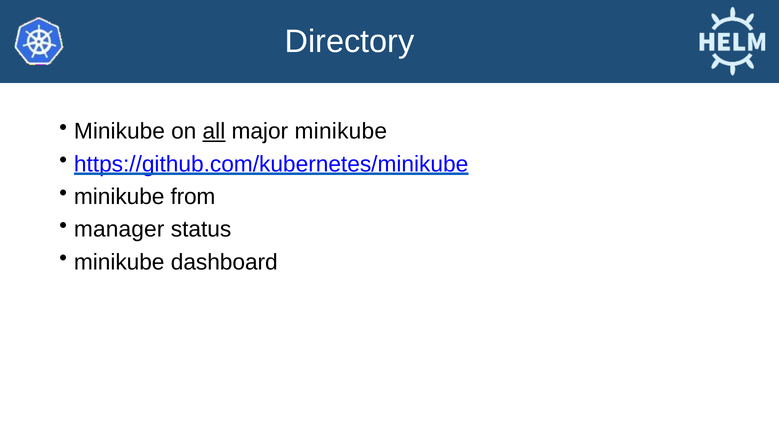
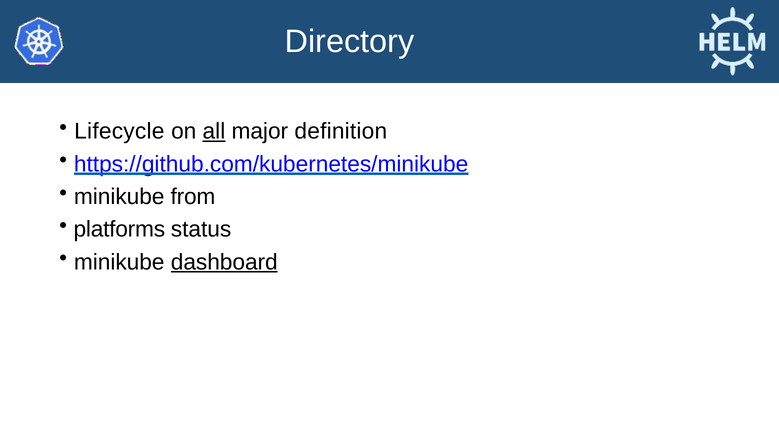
Minikube: Minikube -> Lifecycle (119, 131)
major minikube: minikube -> definition (341, 131)
manager: manager -> platforms (119, 229)
dashboard underline: none -> present (224, 262)
